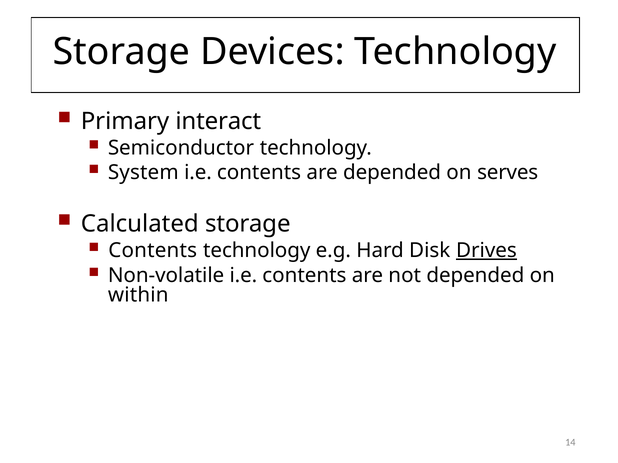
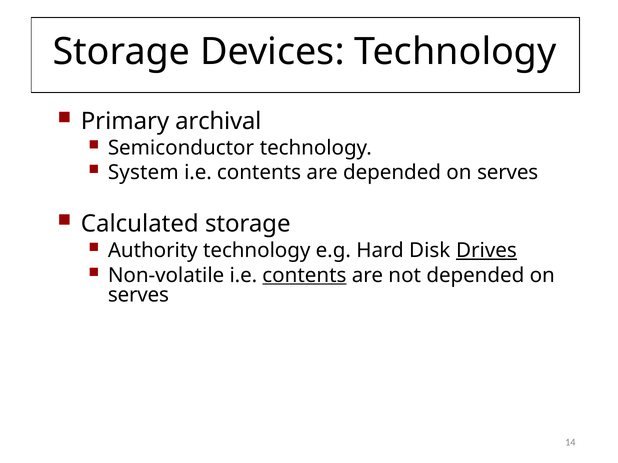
interact: interact -> archival (218, 121)
Contents: Contents -> Authority (153, 251)
contents underline: none -> present (304, 276)
within: within -> serves (138, 295)
